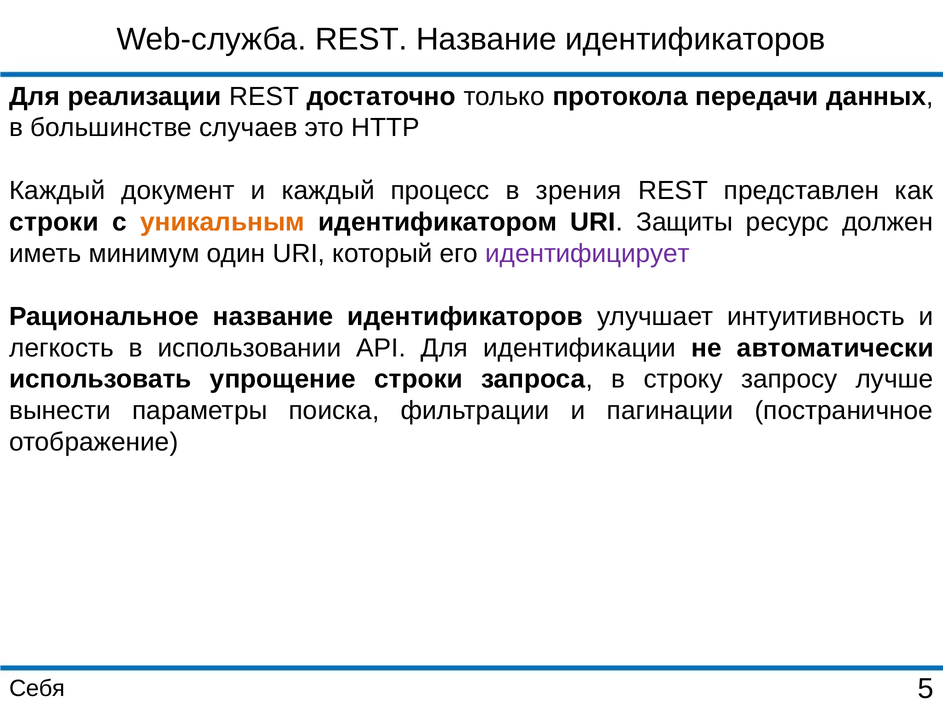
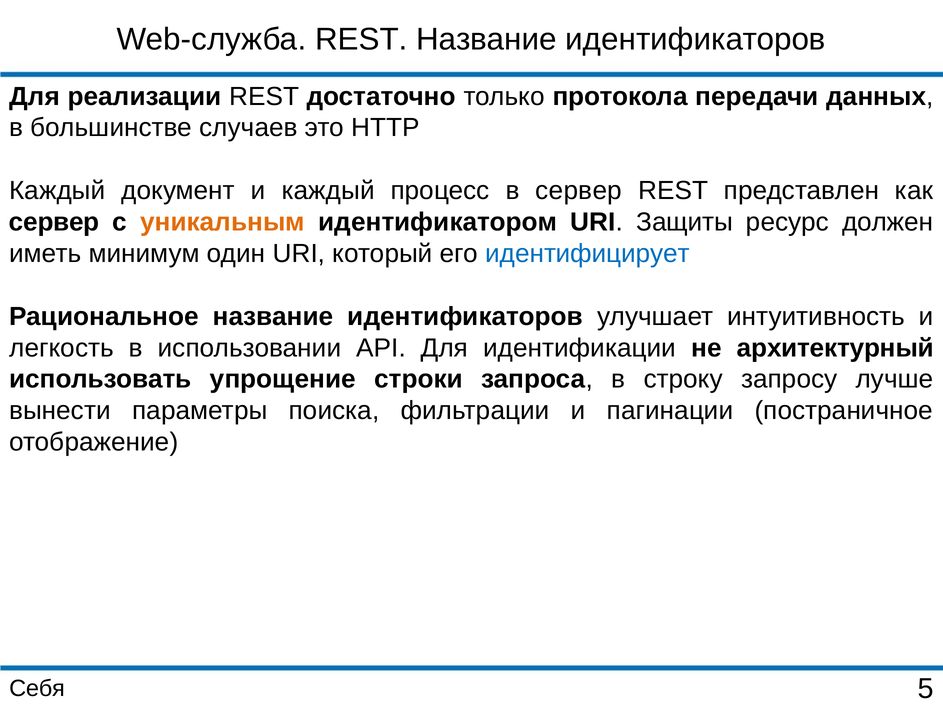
в зрения: зрения -> сервер (579, 191)
строки: строки -> сервер (54, 222)
идентифицирует colour: purple -> blue (588, 254)
автоматически: автоматически -> архитектурный (835, 348)
